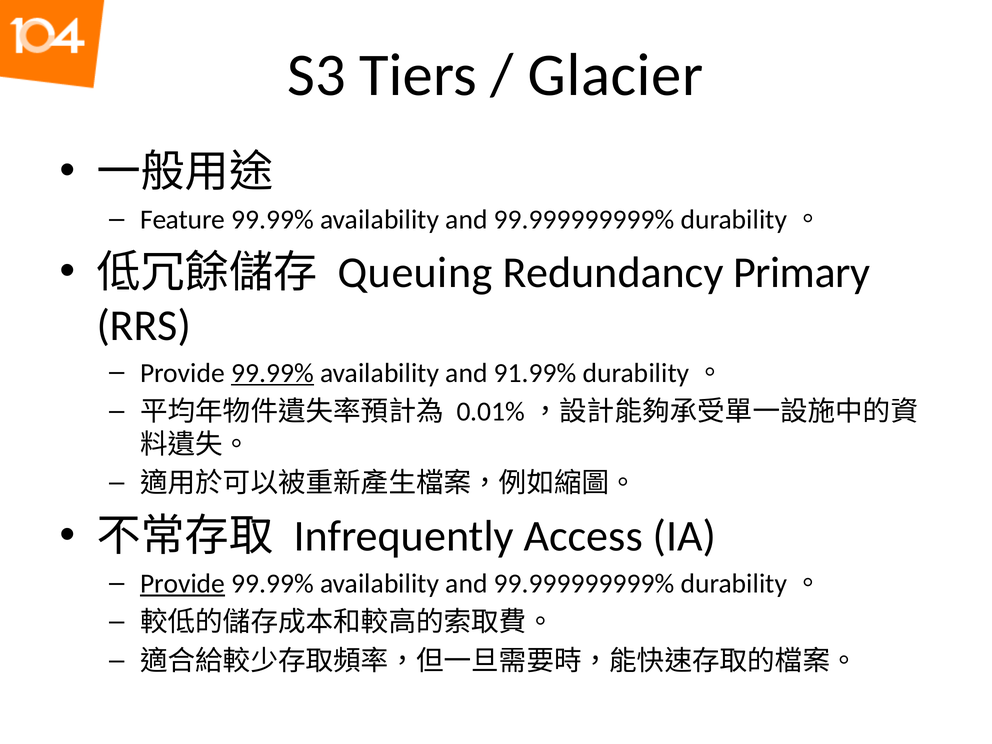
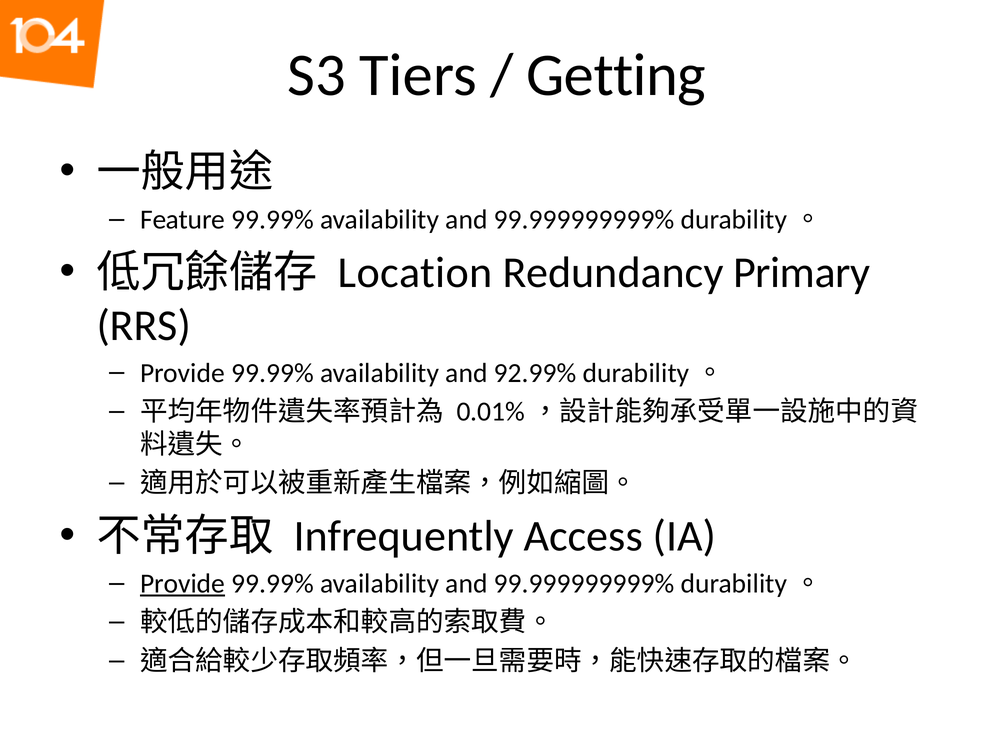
Glacier: Glacier -> Getting (616, 75)
Queuing: Queuing -> Location (415, 273)
99.99% underline: present -> none (272, 373)
91.99%: 91.99% -> 92.99% (535, 373)
